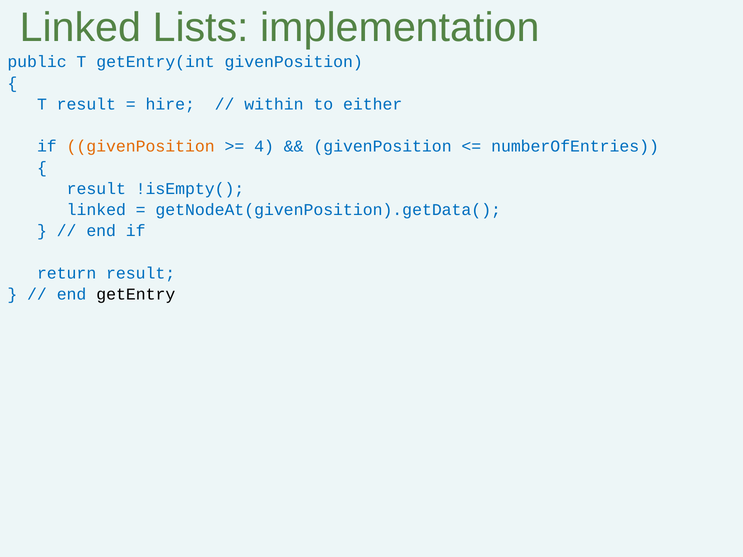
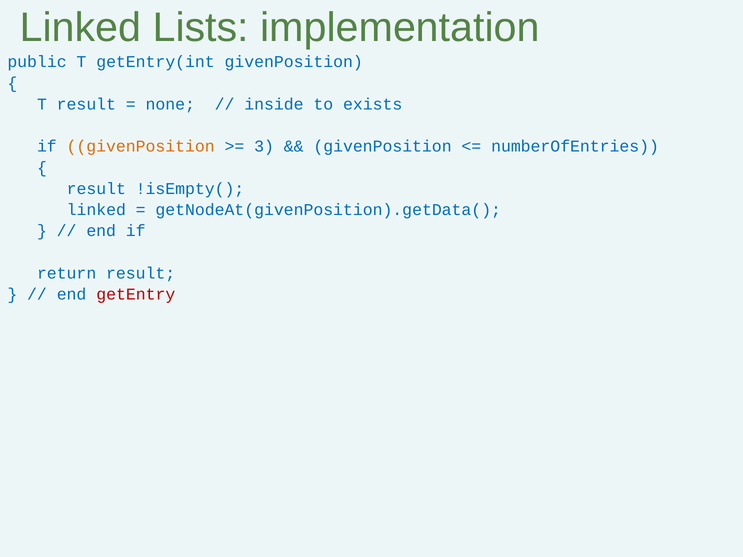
hire: hire -> none (170, 104)
within: within -> inside (274, 104)
either: either -> exists (373, 104)
4: 4 -> 3 (264, 147)
getEntry colour: black -> red (136, 294)
